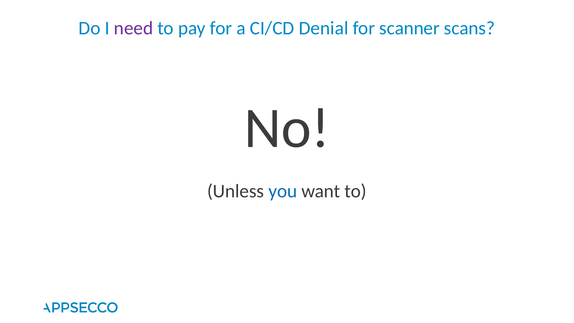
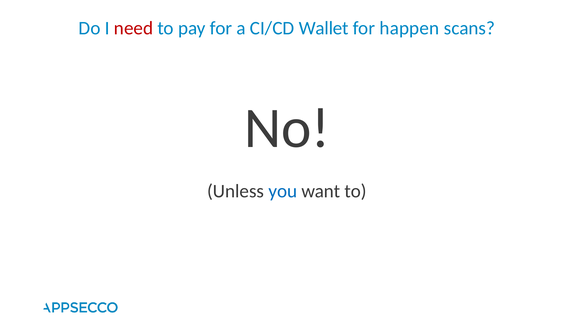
need colour: purple -> red (134, 28)
Denial: Denial -> Wallet (324, 28)
scanner: scanner -> happen (409, 28)
